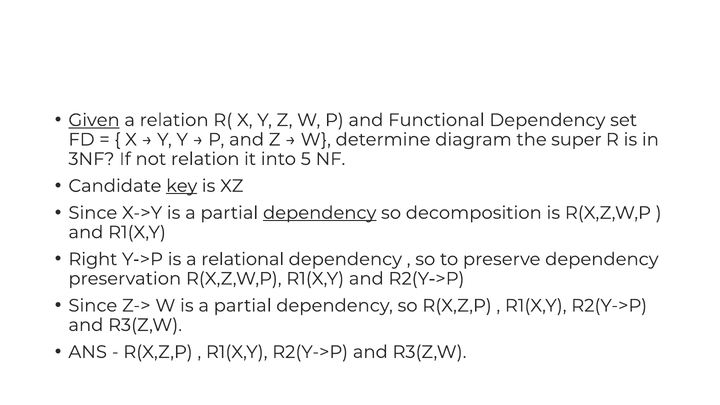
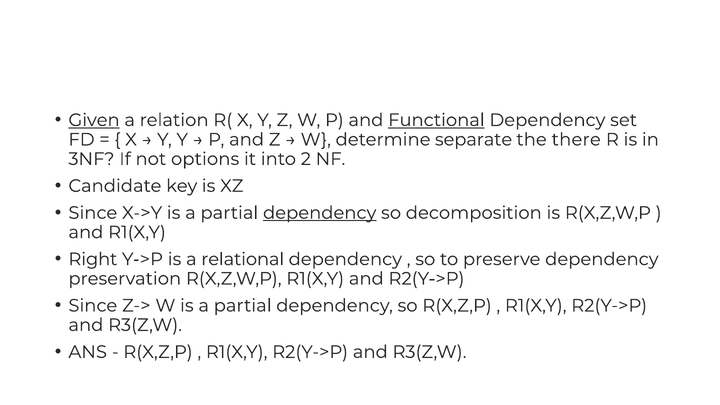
Functional underline: none -> present (436, 120)
diagram: diagram -> separate (474, 140)
super: super -> there (576, 140)
not relation: relation -> options (205, 159)
5: 5 -> 2 (306, 159)
key underline: present -> none (182, 186)
